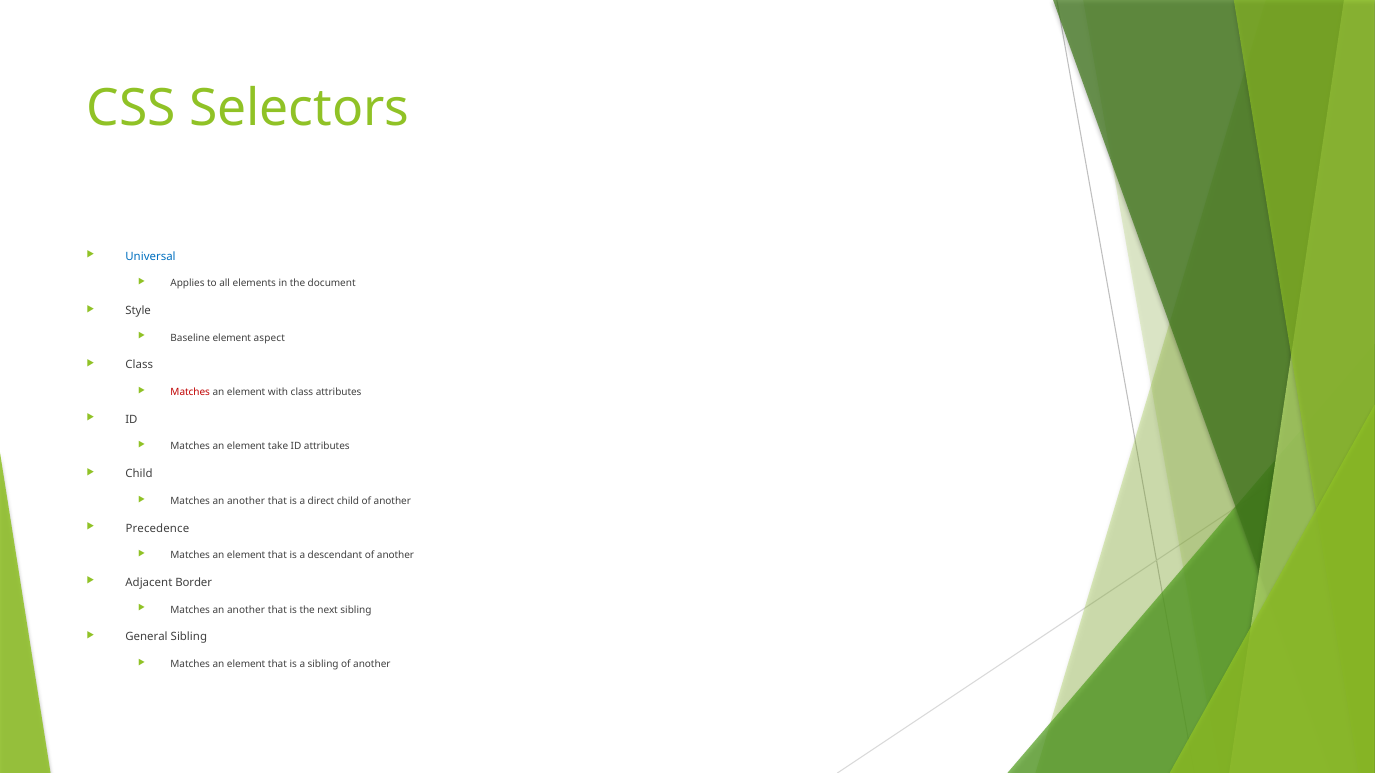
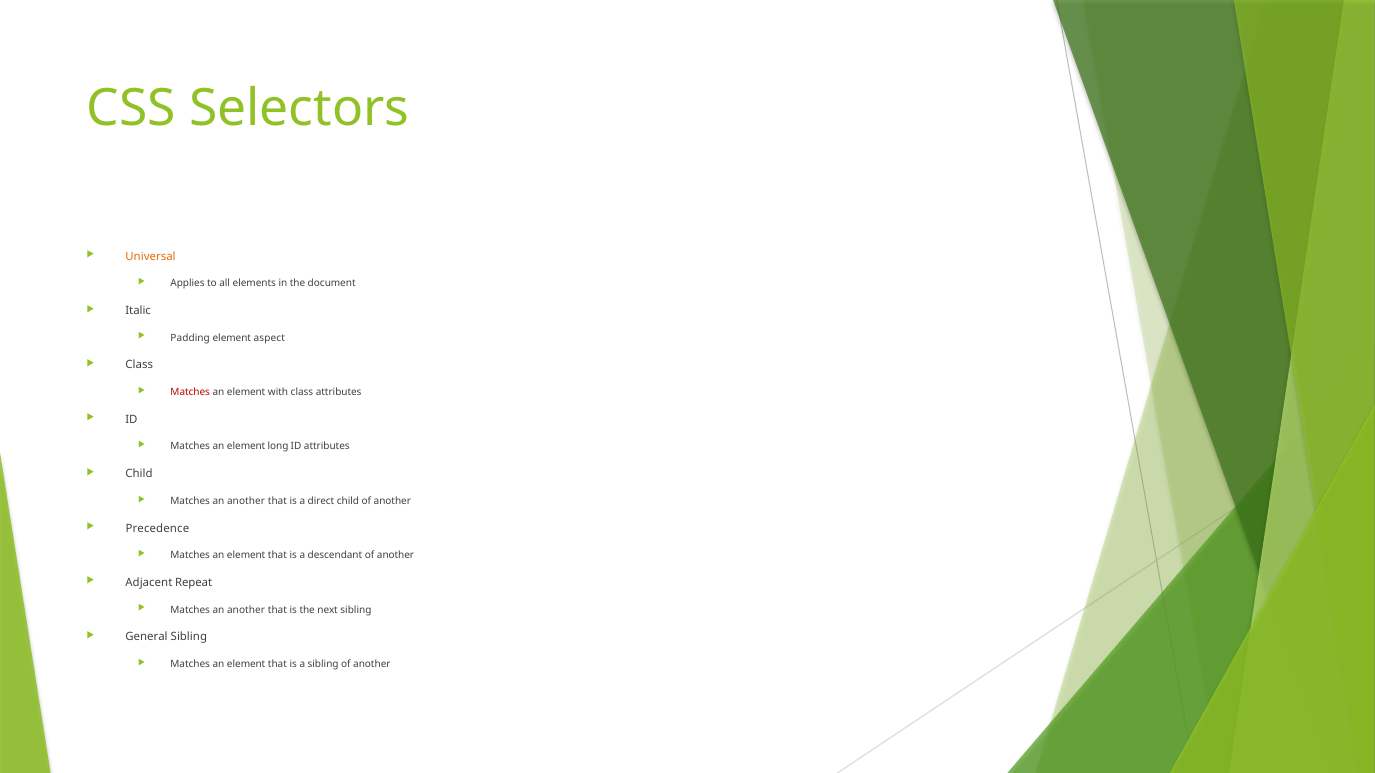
Universal colour: blue -> orange (151, 257)
Style: Style -> Italic (138, 311)
Baseline: Baseline -> Padding (190, 338)
take: take -> long (278, 447)
Border: Border -> Repeat (194, 583)
